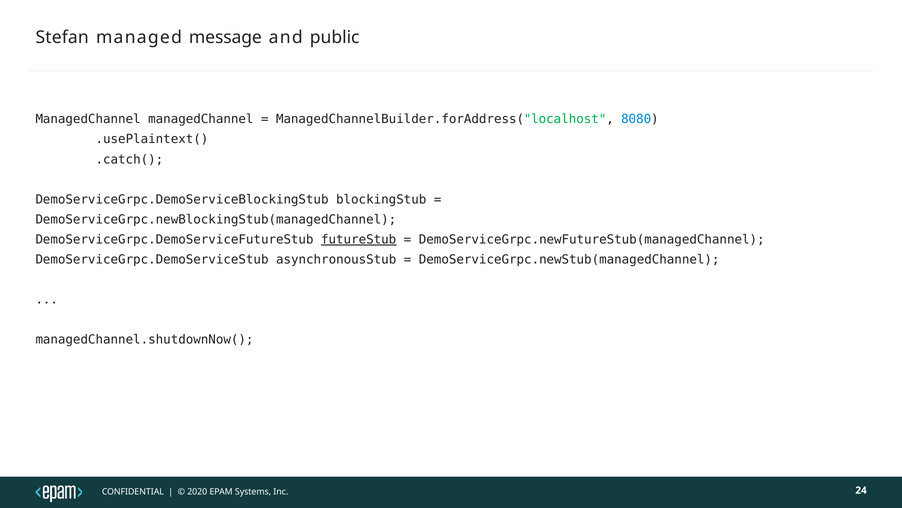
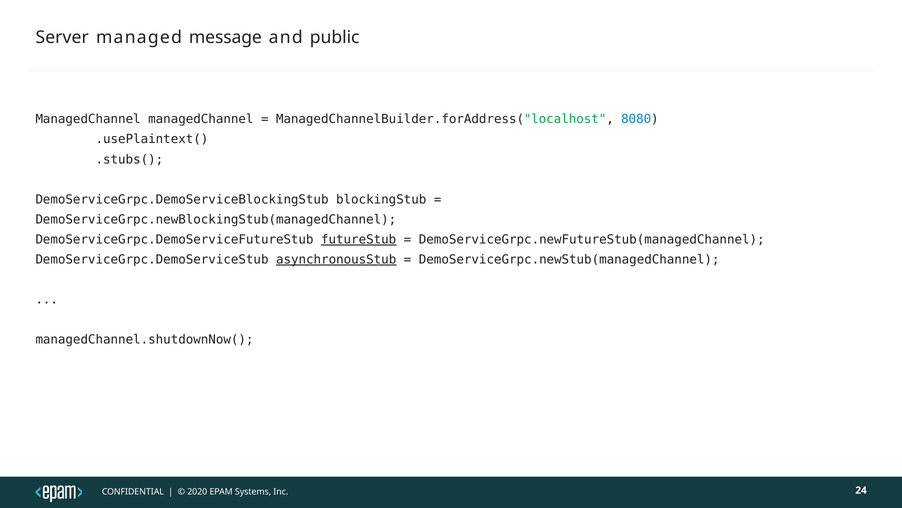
Stefan: Stefan -> Server (62, 37)
.catch(: .catch( -> .stubs( (129, 159)
asynchronousStub underline: none -> present (336, 259)
